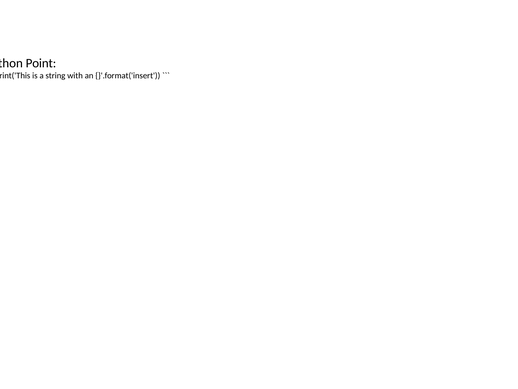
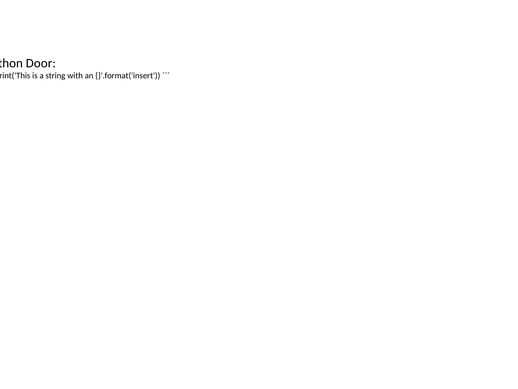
Point: Point -> Door (41, 63)
